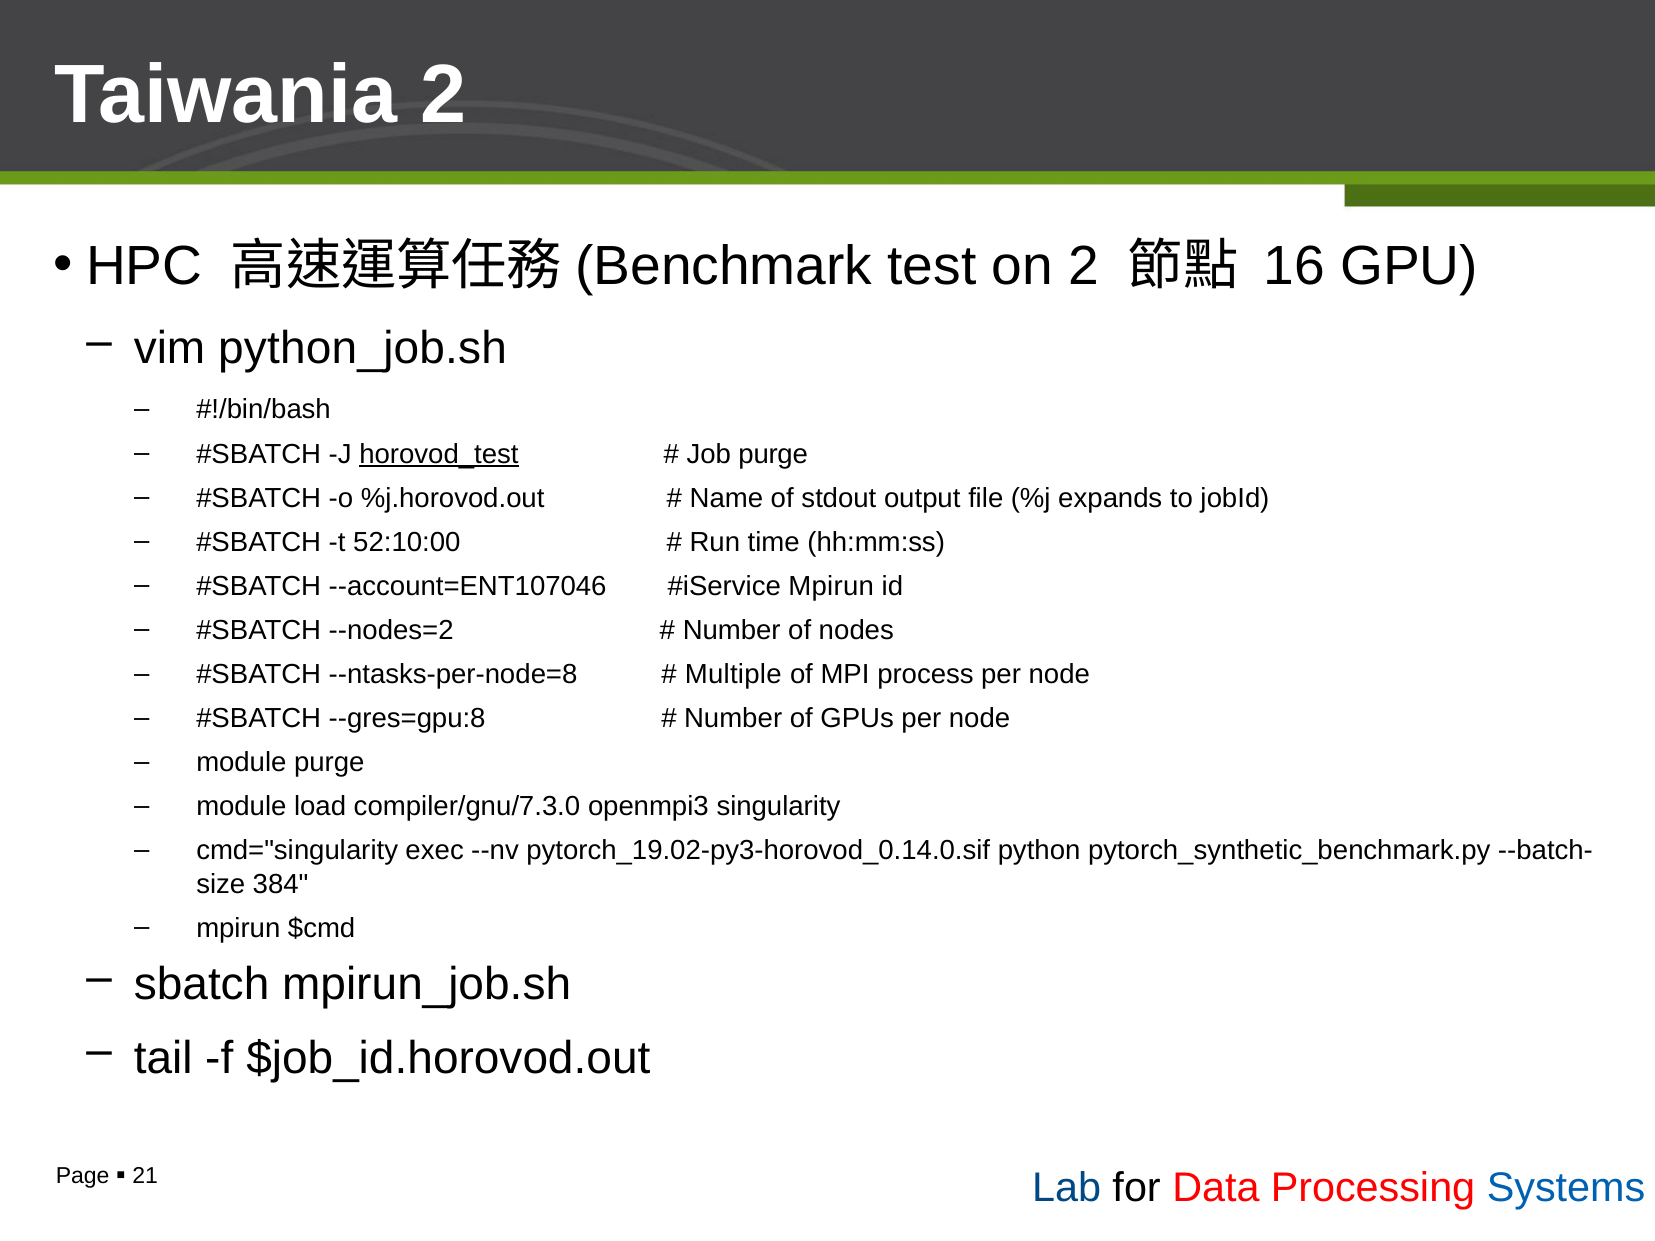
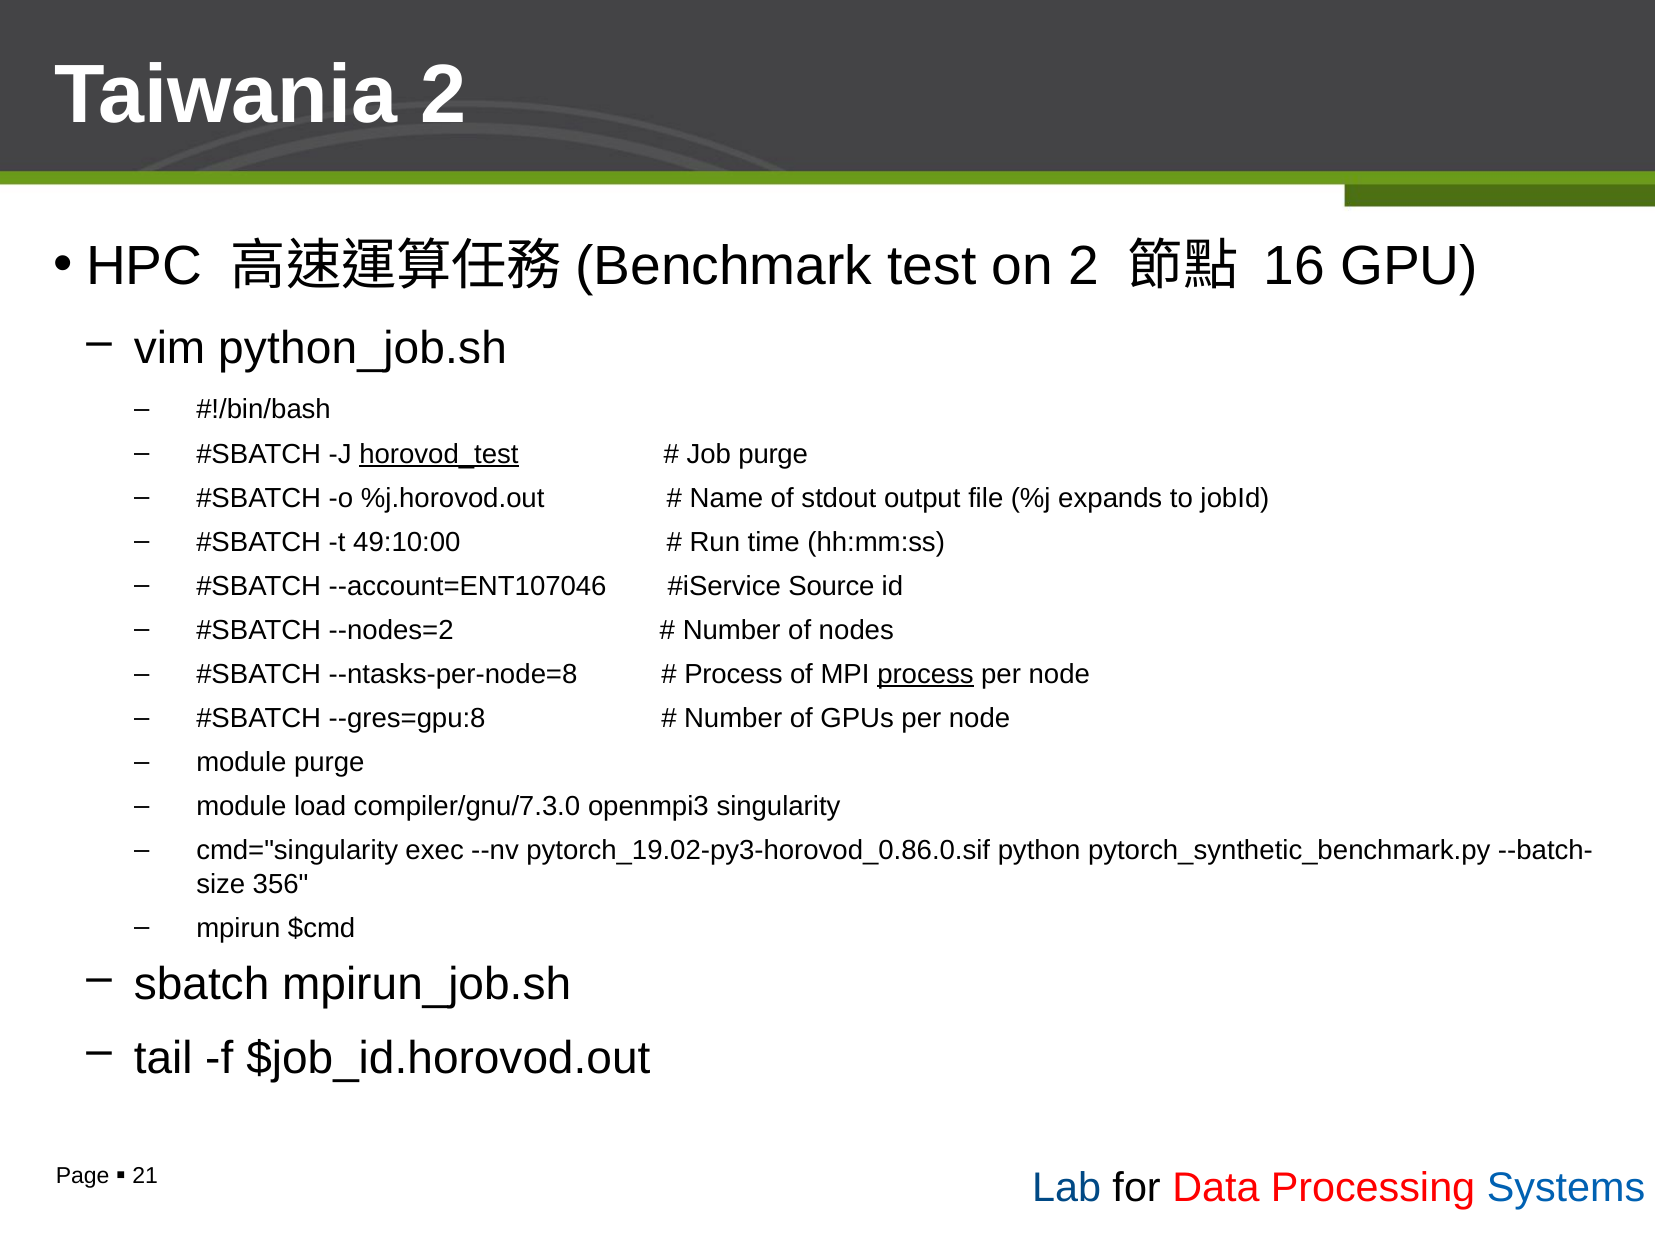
52:10:00: 52:10:00 -> 49:10:00 (407, 542)
Mpirun: Mpirun -> Source (831, 586)
Multiple: Multiple -> Process (733, 675)
process underline: none -> present (925, 675)
pytorch_19.02-py3-horovod_0.14.0.sif: pytorch_19.02-py3-horovod_0.14.0.sif -> pytorch_19.02-py3-horovod_0.86.0.sif (758, 851)
384: 384 -> 356 (281, 884)
